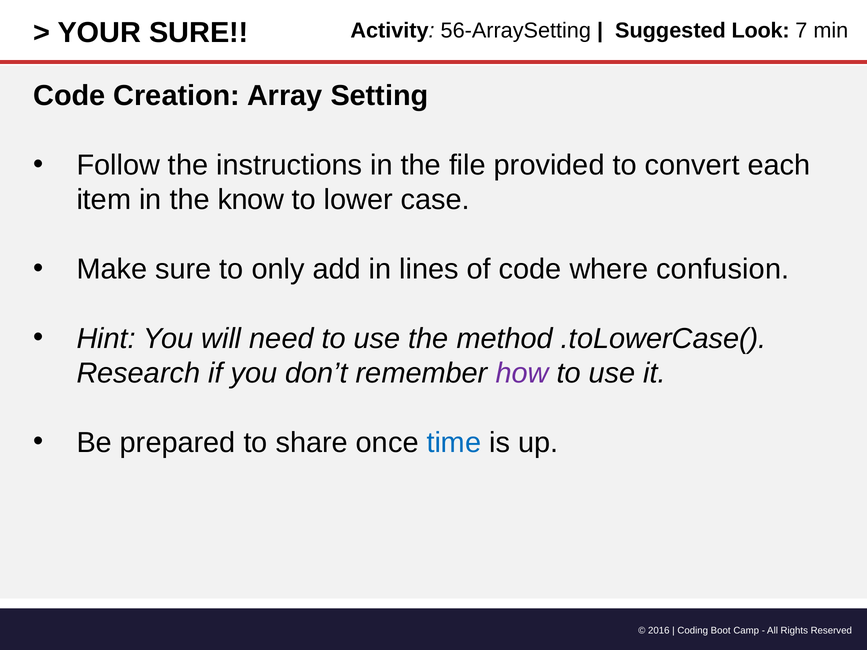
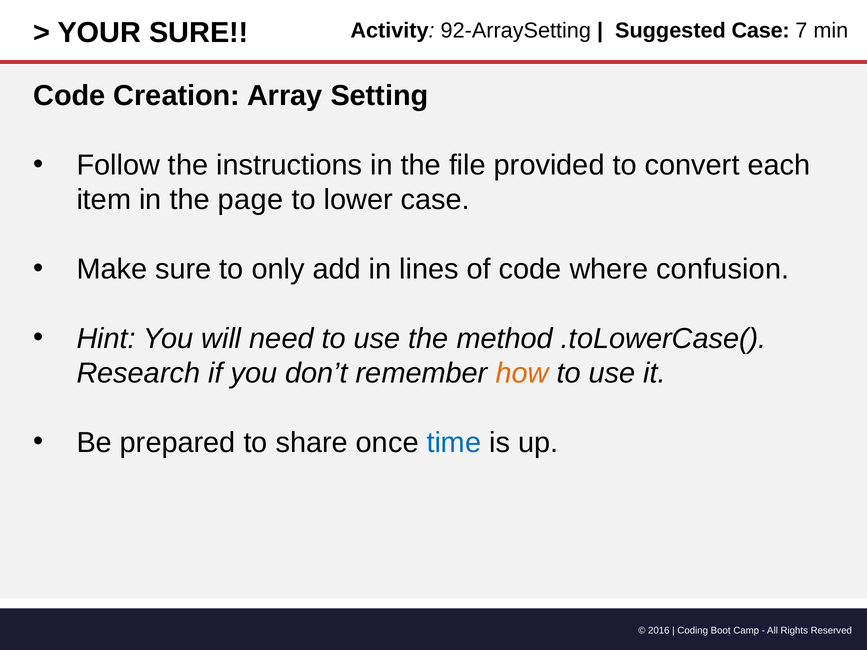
56-ArraySetting: 56-ArraySetting -> 92-ArraySetting (516, 31)
Suggested Look: Look -> Case (761, 31)
know: know -> page (251, 200)
how colour: purple -> orange (522, 373)
